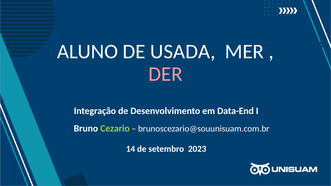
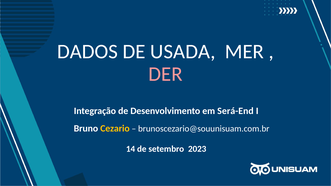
ALUNO: ALUNO -> DADOS (88, 52)
Data-End: Data-End -> Será-End (235, 111)
Cezario colour: light green -> yellow (115, 129)
